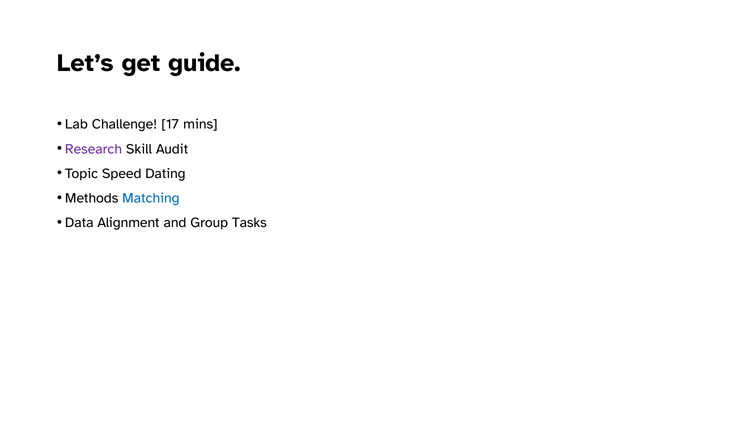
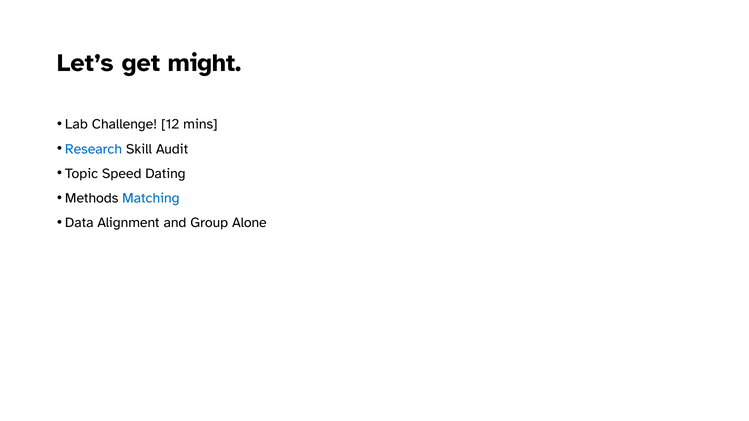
guide: guide -> might (204, 63)
17: 17 -> 12 (170, 124)
Research colour: purple -> blue (94, 149)
Tasks: Tasks -> Alone (249, 223)
